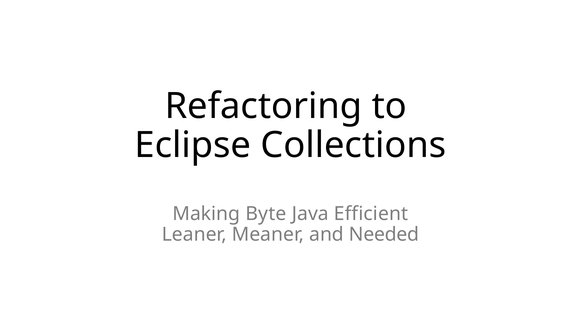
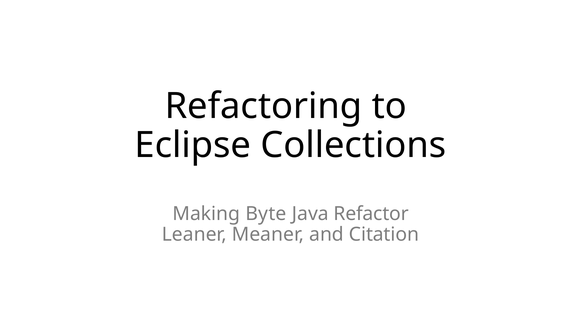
Efficient: Efficient -> Refactor (371, 214)
Needed: Needed -> Citation (384, 234)
